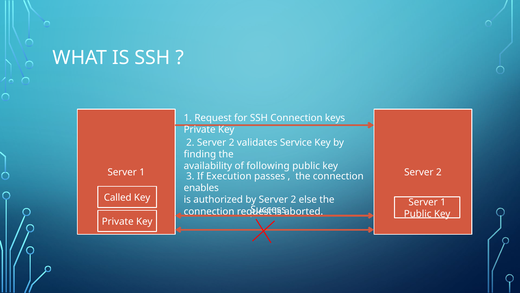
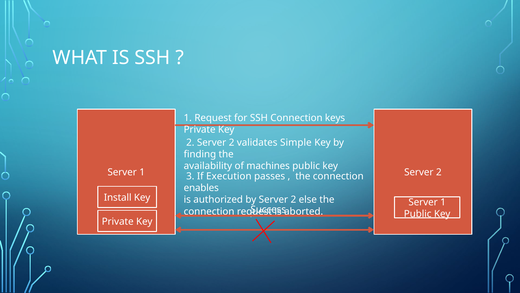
Service: Service -> Simple (296, 142)
following: following -> machines (268, 166)
Called: Called -> Install (118, 197)
